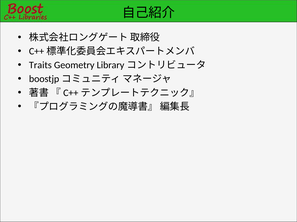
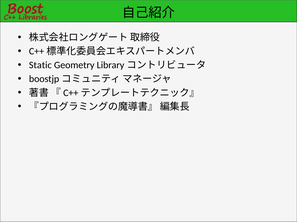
Traits: Traits -> Static (40, 65)
